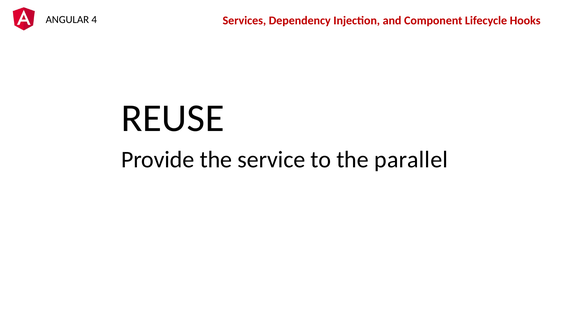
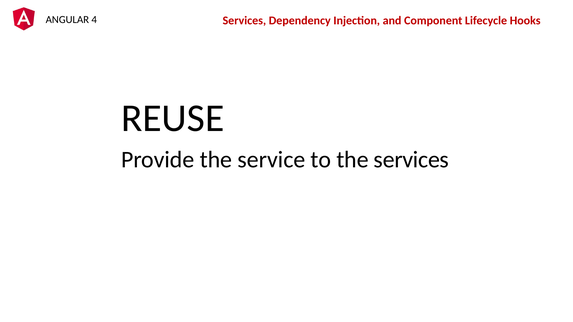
the parallel: parallel -> services (411, 160)
